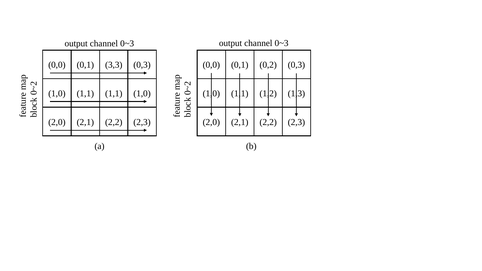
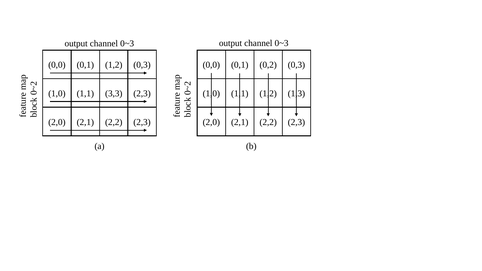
3,3: 3,3 -> 1,2 (114, 65)
1,1: 1,1 -> 3,3 (114, 94)
1,0 1,0: 1,0 -> 2,3 (142, 94)
